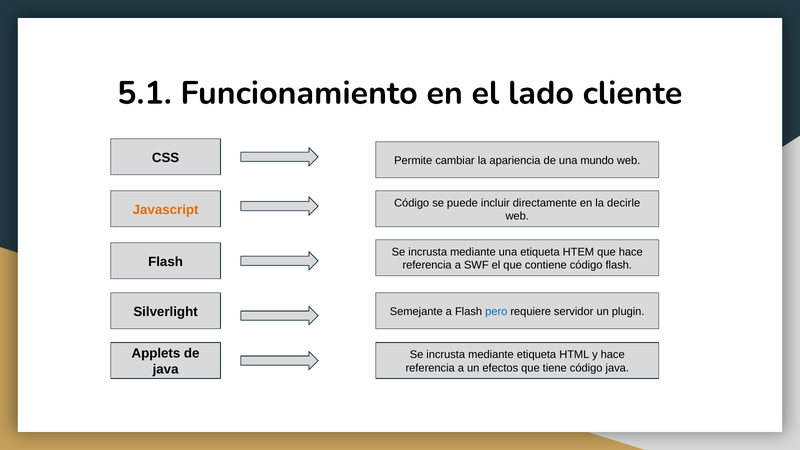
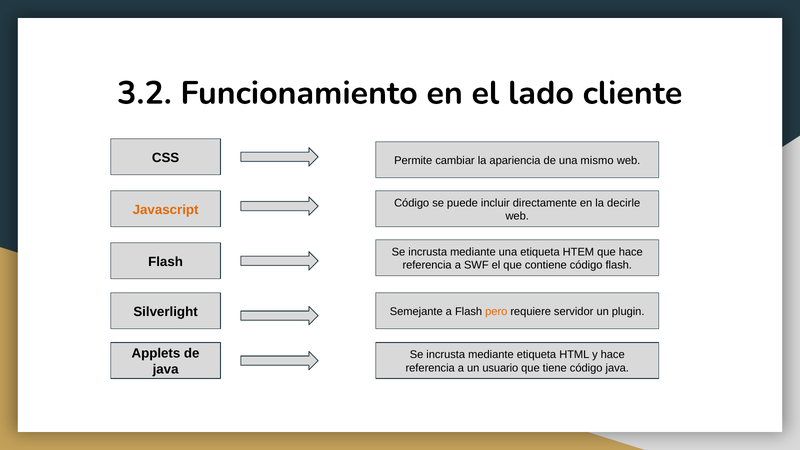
5.1: 5.1 -> 3.2 (144, 93)
mundo: mundo -> mismo (597, 161)
pero colour: blue -> orange (496, 312)
efectos: efectos -> usuario (500, 368)
